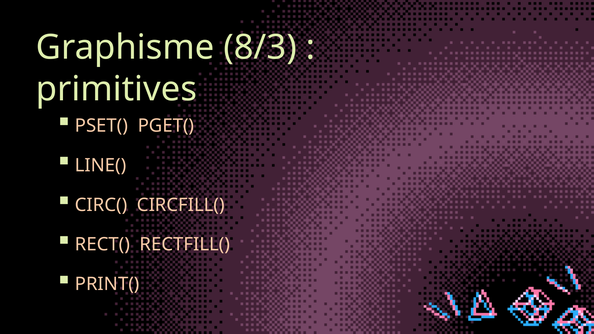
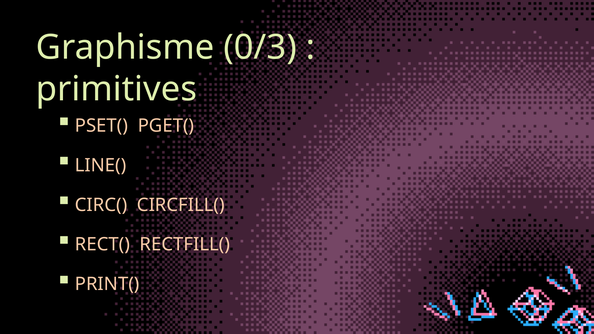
8/3: 8/3 -> 0/3 (260, 48)
